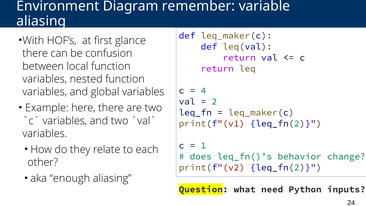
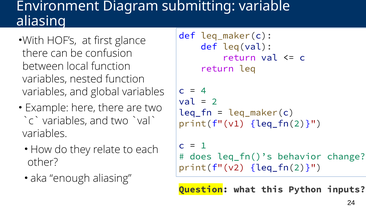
remember: remember -> submitting (199, 6)
need: need -> this (272, 189)
